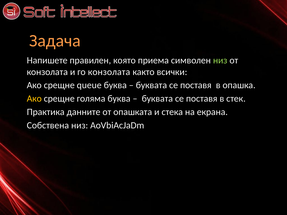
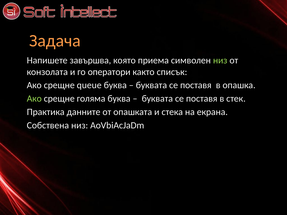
правилен: правилен -> завършва (90, 60)
го конзолата: конзолата -> оператори (109, 72)
всички: всички -> списък (172, 72)
Ако colour: yellow -> light green (34, 99)
